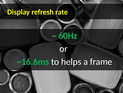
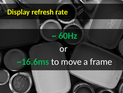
helps: helps -> move (71, 61)
